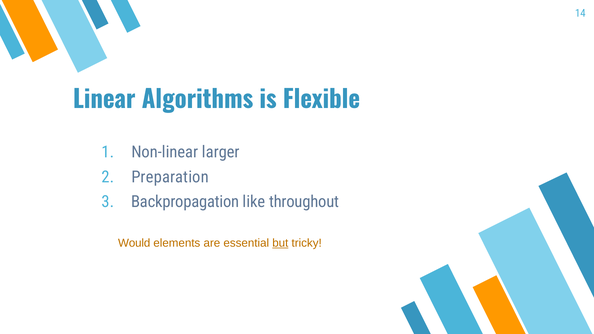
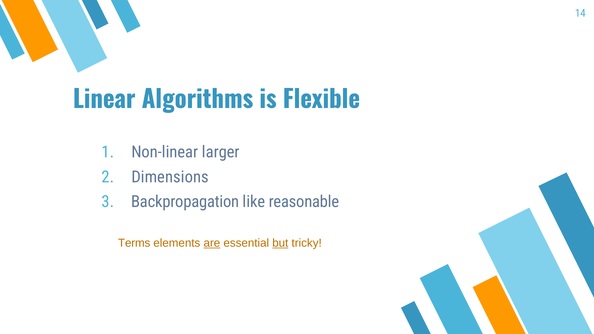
Preparation: Preparation -> Dimensions (170, 177)
throughout: throughout -> reasonable (304, 202)
Would: Would -> Terms (134, 243)
are underline: none -> present (212, 243)
